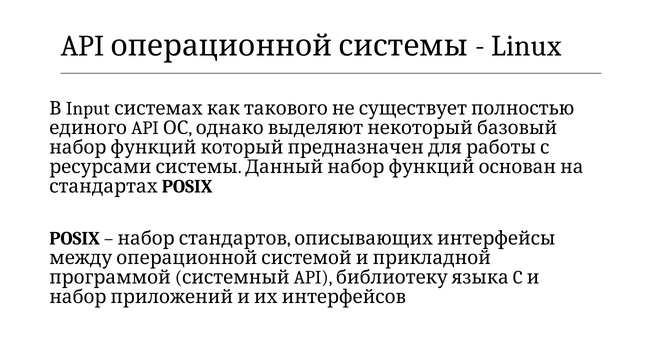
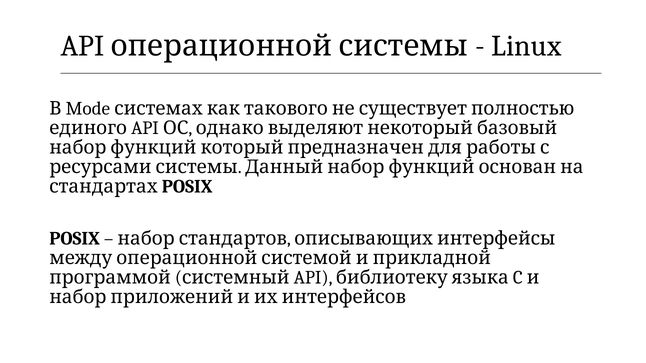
Input: Input -> Mode (88, 109)
